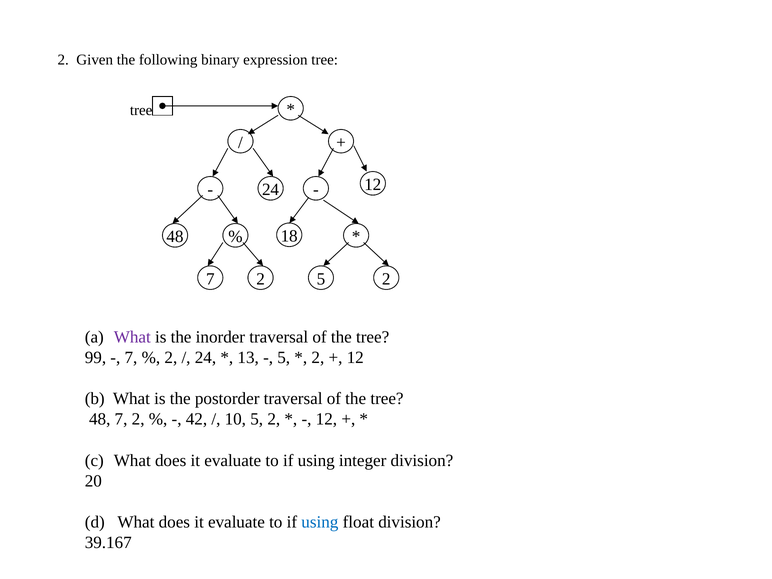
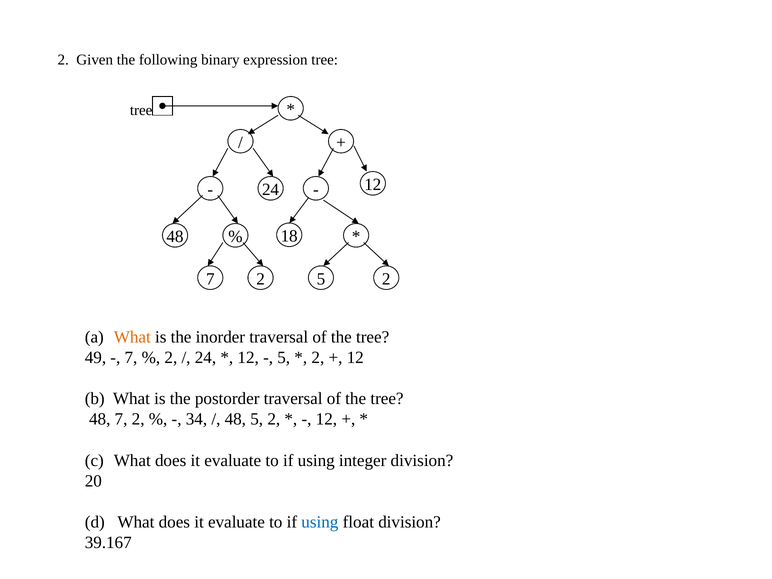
What colour: purple -> orange (132, 337)
99: 99 -> 49 (95, 358)
13: 13 -> 12 (248, 358)
42: 42 -> 34 (196, 419)
10: 10 -> 48 (235, 419)
